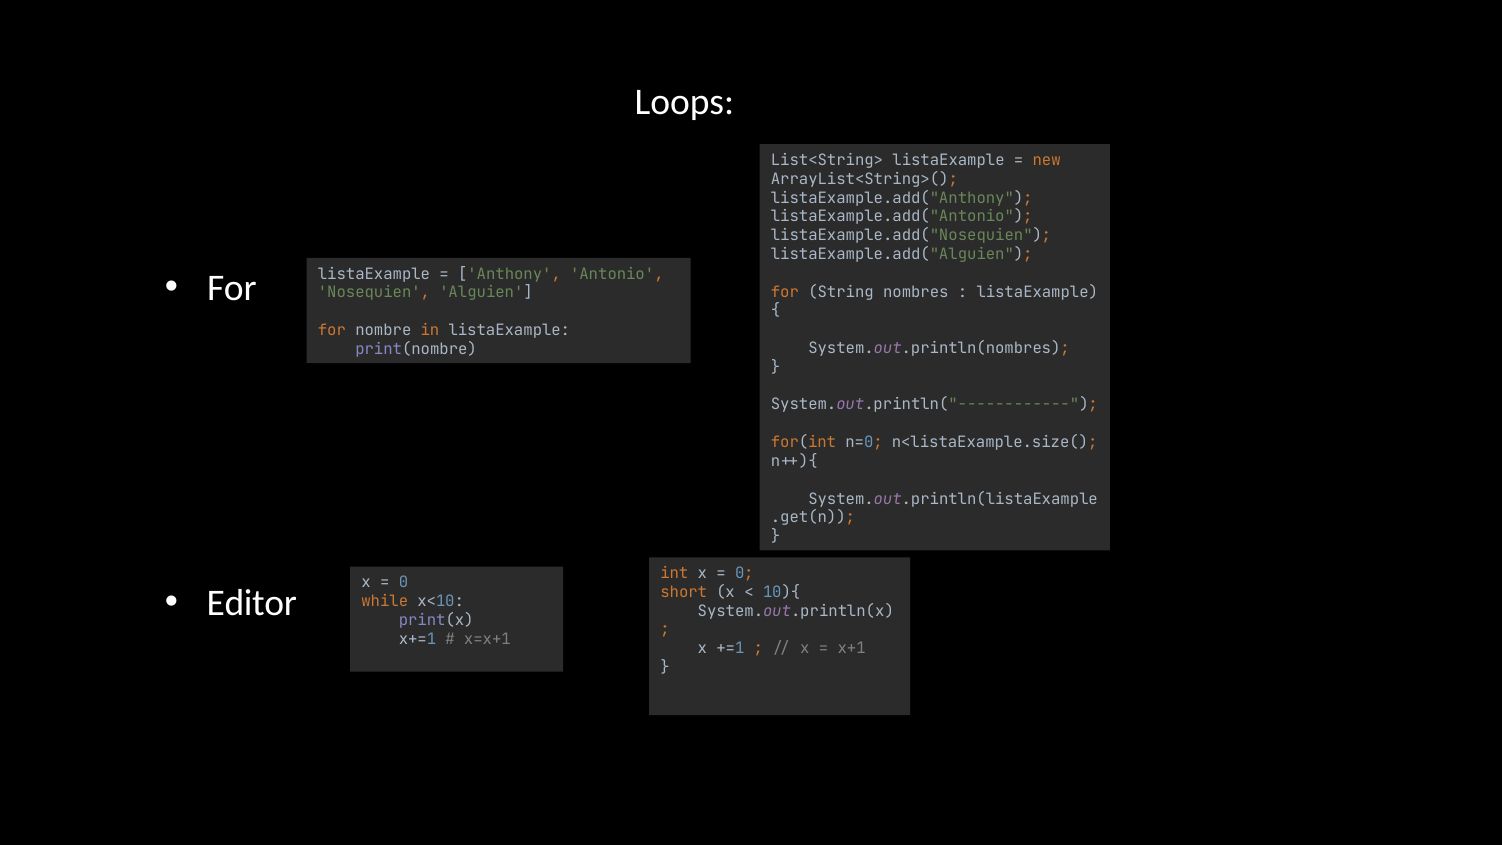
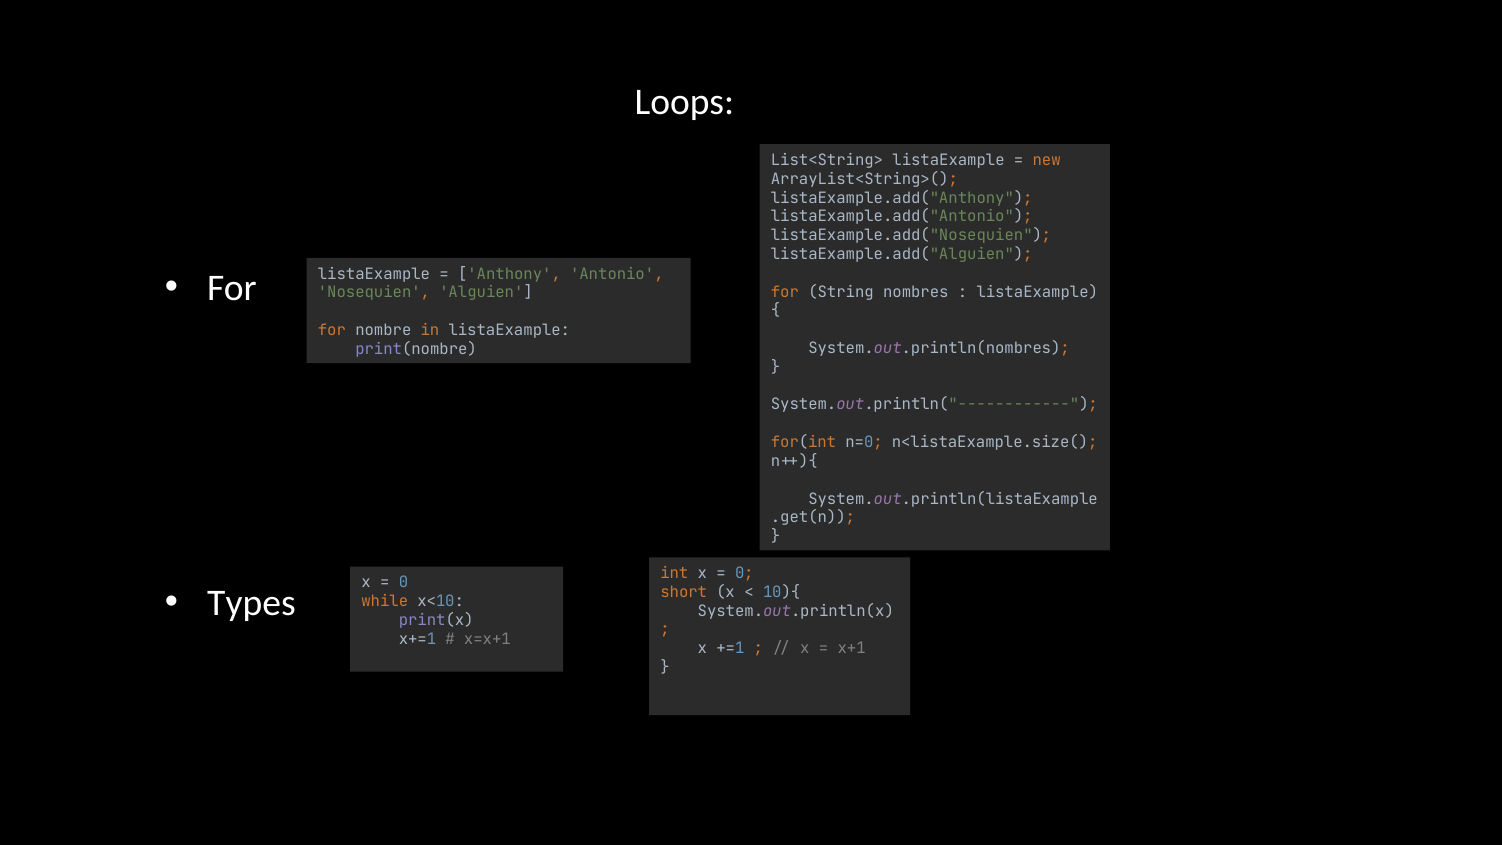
Editor: Editor -> Types (251, 603)
